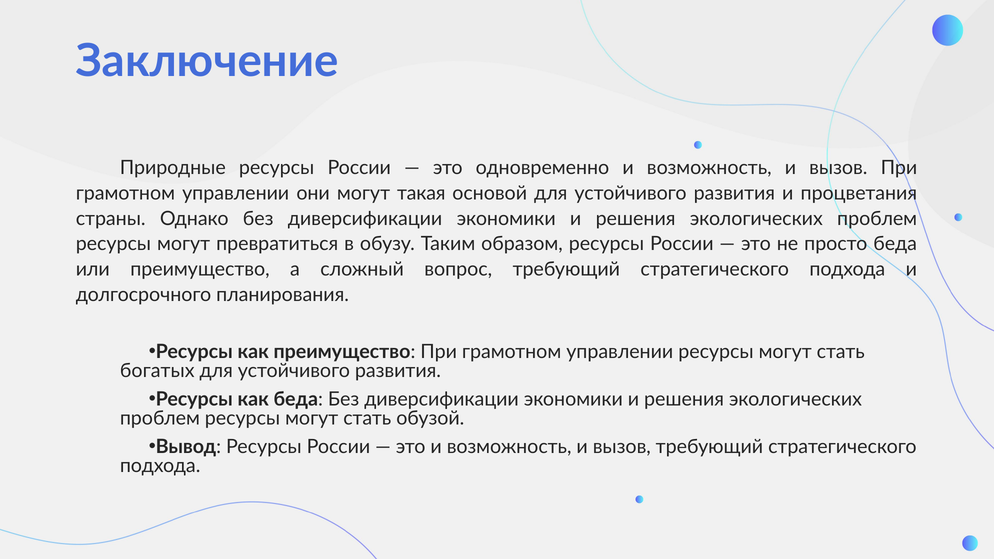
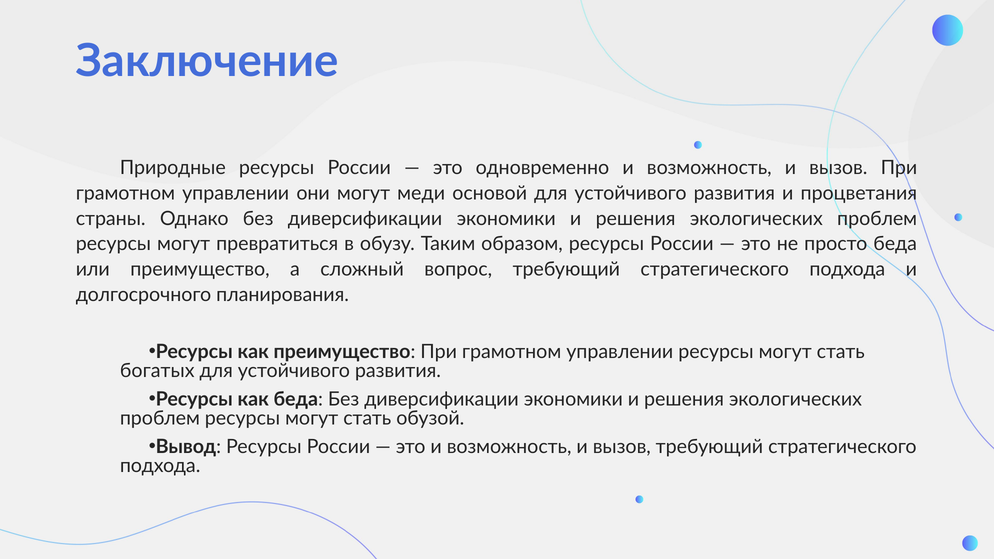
такая: такая -> меди (421, 193)
